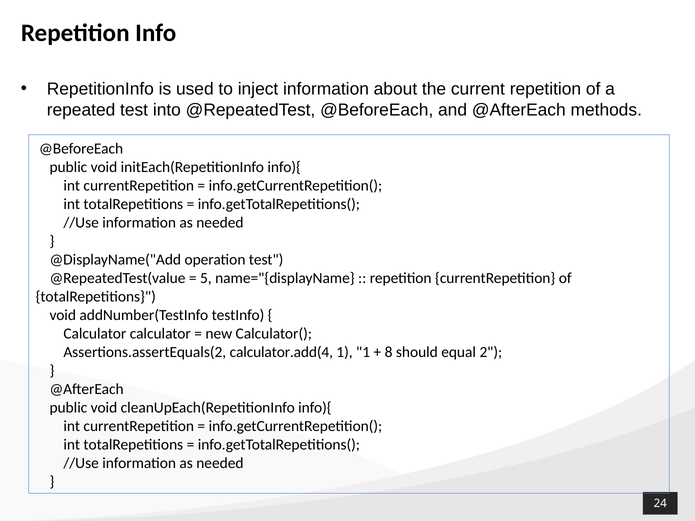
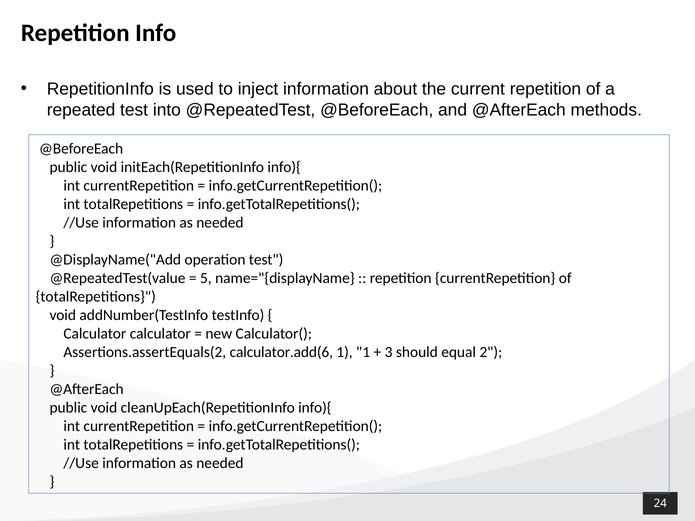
calculator.add(4: calculator.add(4 -> calculator.add(6 (281, 352)
8: 8 -> 3 (389, 352)
